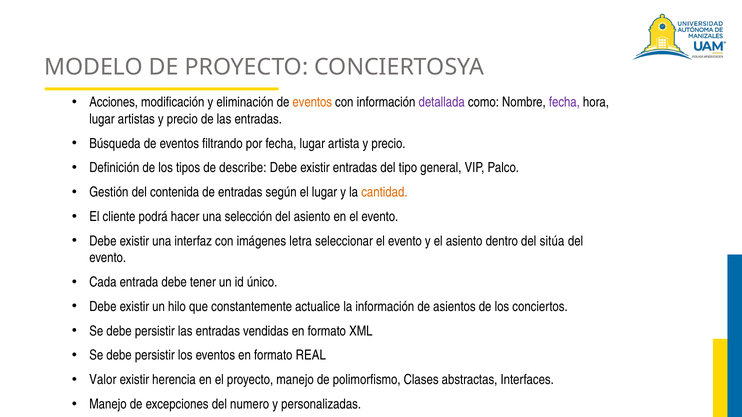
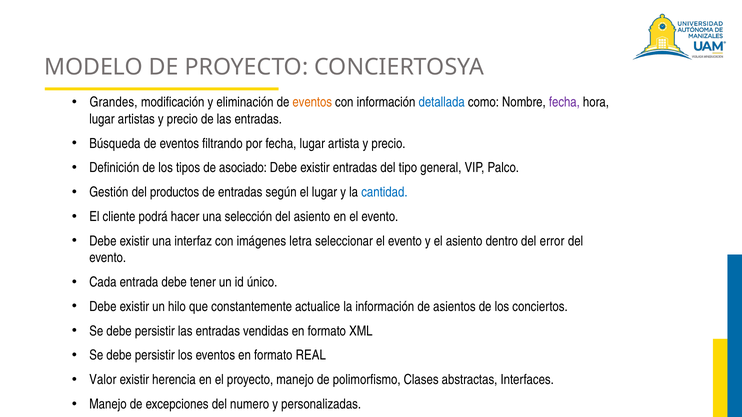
Acciones: Acciones -> Grandes (114, 102)
detallada colour: purple -> blue (442, 102)
describe: describe -> asociado (243, 168)
contenida: contenida -> productos (175, 192)
cantidad colour: orange -> blue (384, 192)
sitúa: sitúa -> error (552, 241)
